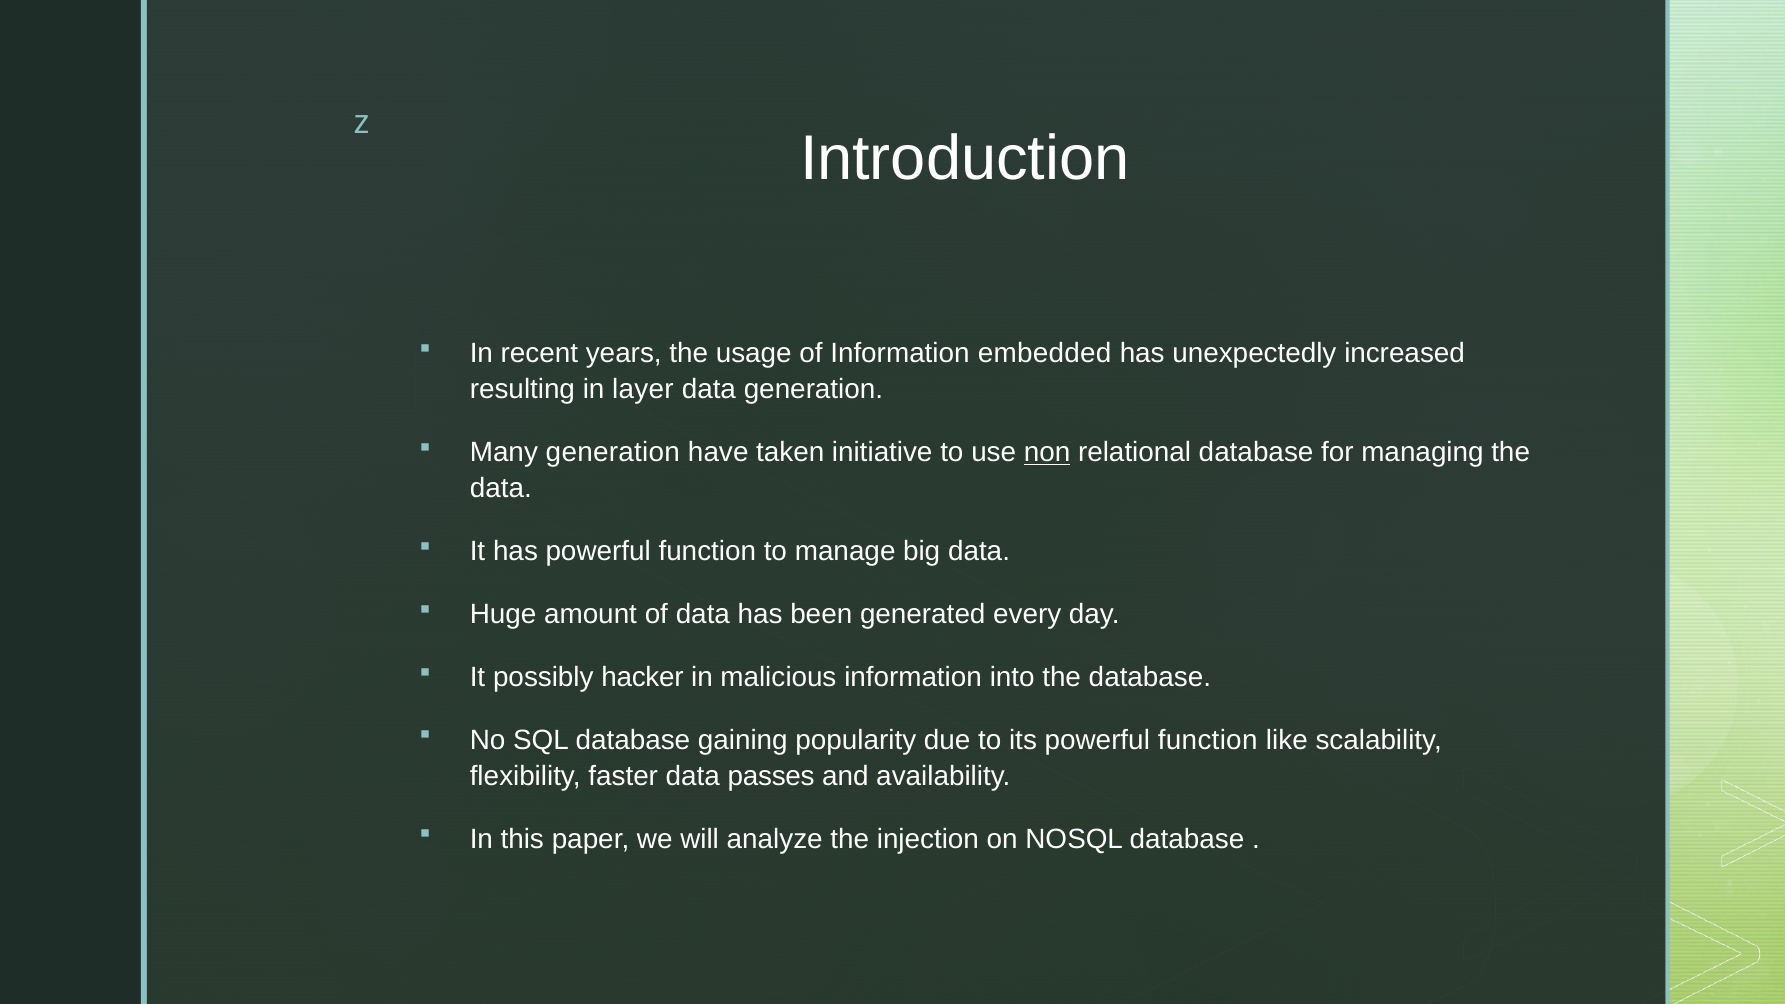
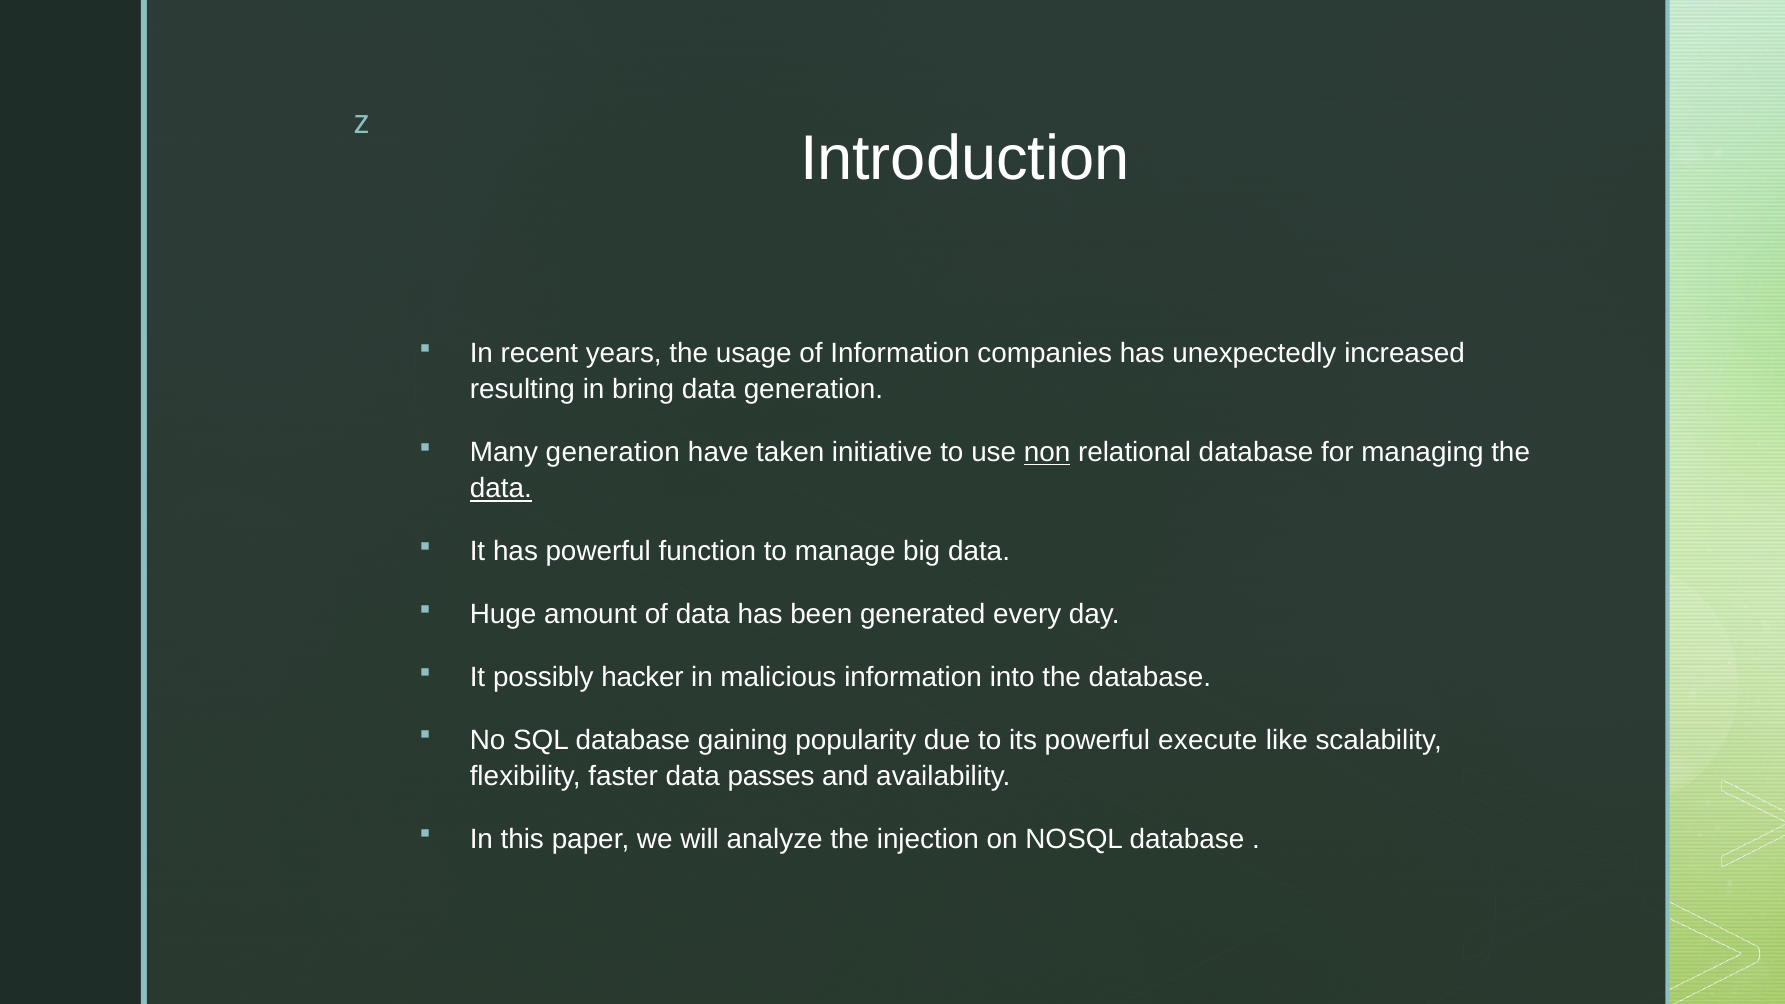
embedded: embedded -> companies (1045, 354)
layer: layer -> bring (643, 390)
data underline: none -> present (501, 489)
its powerful function: function -> execute (1208, 740)
